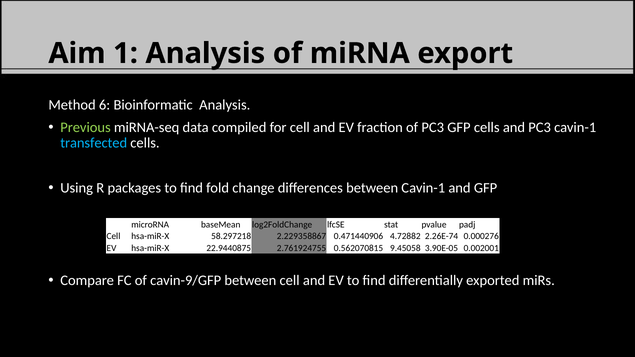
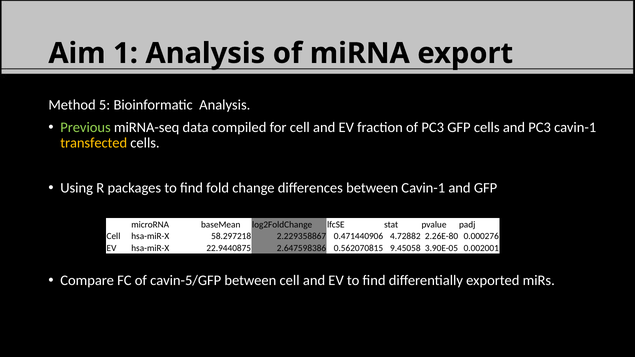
6: 6 -> 5 (105, 105)
transfected colour: light blue -> yellow (94, 143)
2.26E-74: 2.26E-74 -> 2.26E-80 (442, 236)
2.761924755: 2.761924755 -> 2.647598386 (302, 248)
cavin-9/GFP: cavin-9/GFP -> cavin-5/GFP (186, 281)
